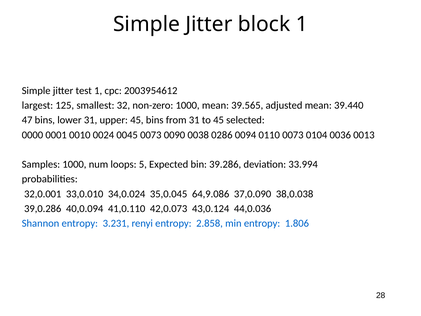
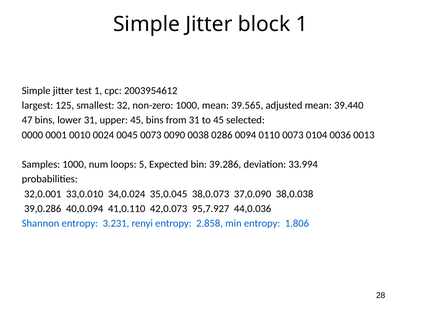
64,9.086: 64,9.086 -> 38,0.073 (211, 194)
43,0.124: 43,0.124 -> 95,7.927 (211, 208)
